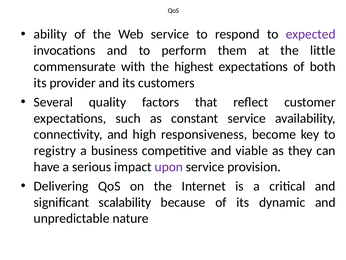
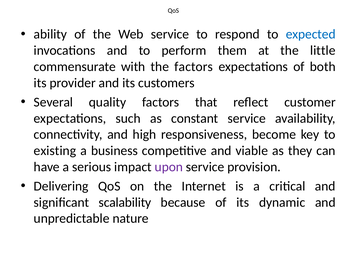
expected colour: purple -> blue (311, 34)
the highest: highest -> factors (194, 67)
registry: registry -> existing (55, 150)
